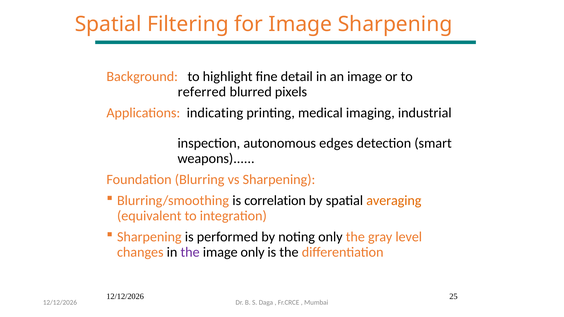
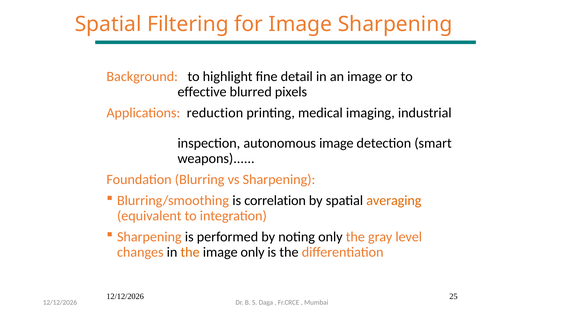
referred: referred -> effective (202, 92)
indicating: indicating -> reduction (215, 113)
autonomous edges: edges -> image (336, 143)
the colour: purple -> orange (190, 252)
